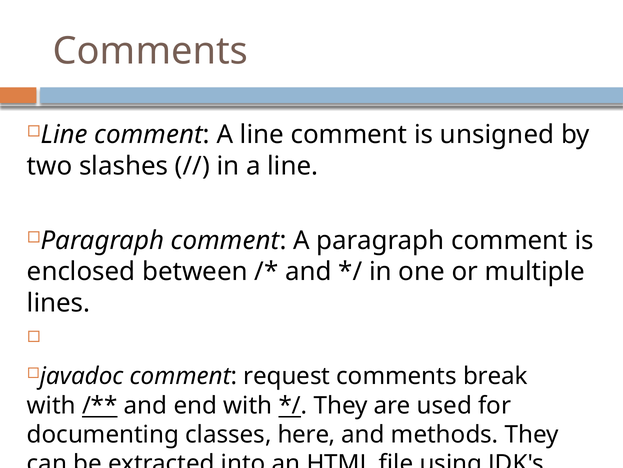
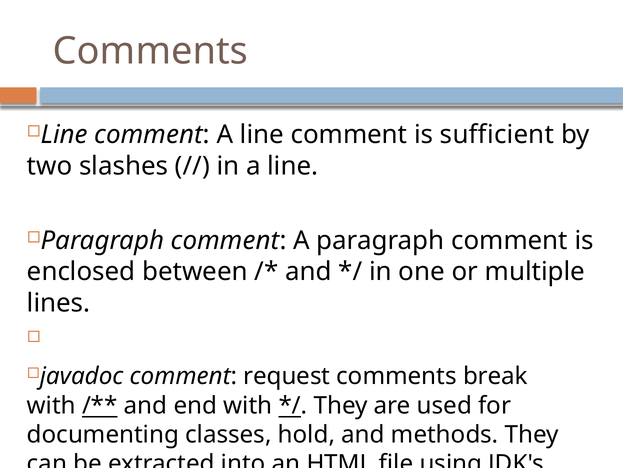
unsigned: unsigned -> sufficient (497, 135)
here: here -> hold (306, 434)
